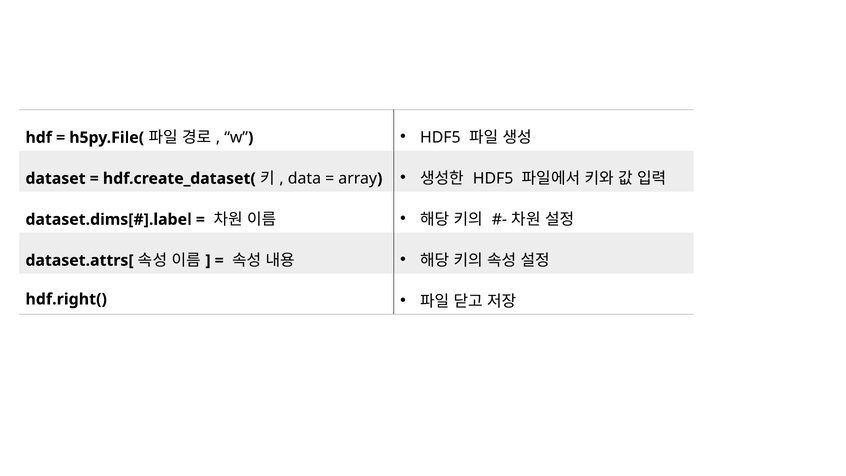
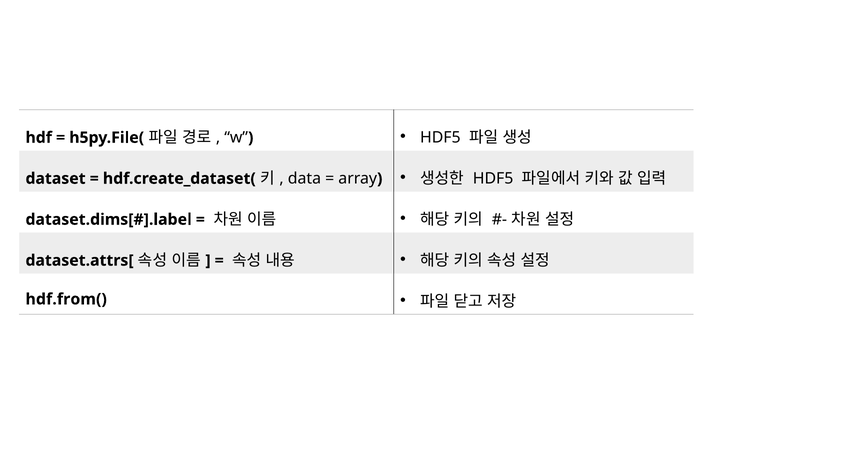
hdf.right(: hdf.right( -> hdf.from( (66, 299)
